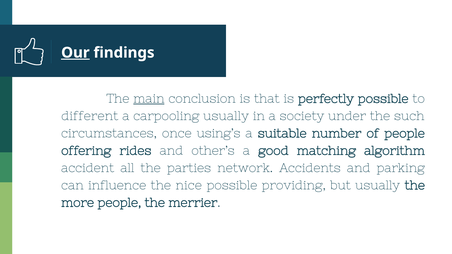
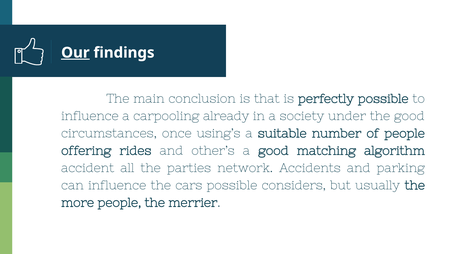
main underline: present -> none (149, 99)
different: different -> influence (90, 116)
carpooling usually: usually -> already (226, 116)
the such: such -> good (409, 116)
nice: nice -> cars (189, 185)
providing: providing -> considers (294, 185)
